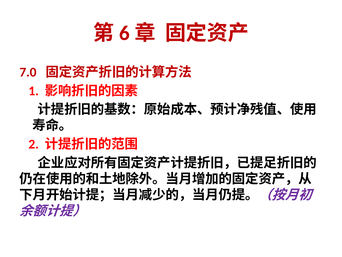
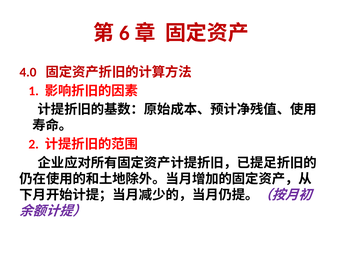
7.0: 7.0 -> 4.0 (28, 72)
